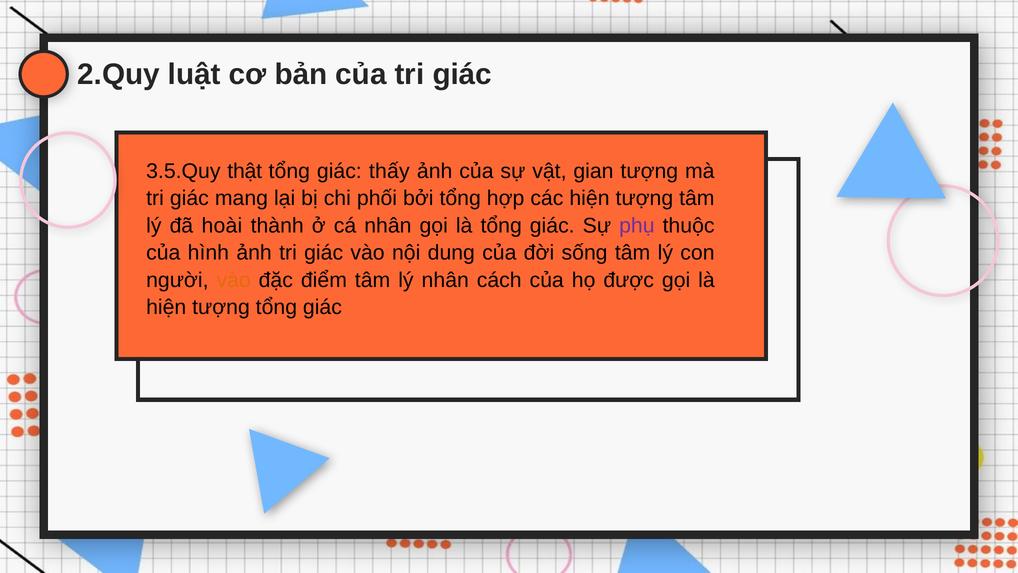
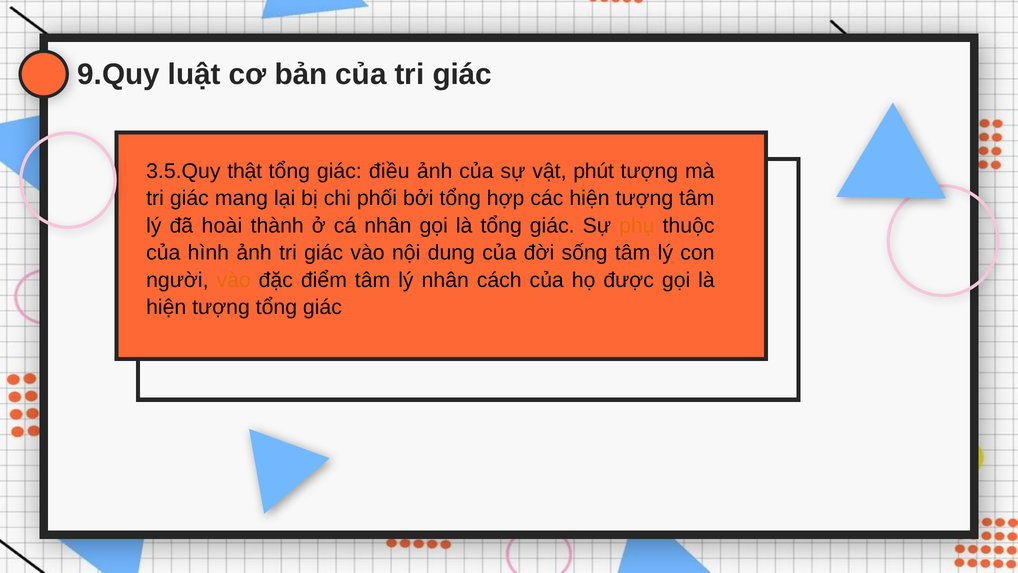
2.Quy: 2.Quy -> 9.Quy (119, 74)
thấy: thấy -> điều (389, 171)
gian: gian -> phút (594, 171)
phụ colour: purple -> orange (637, 225)
